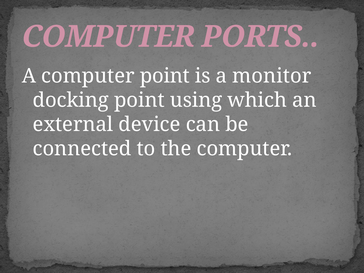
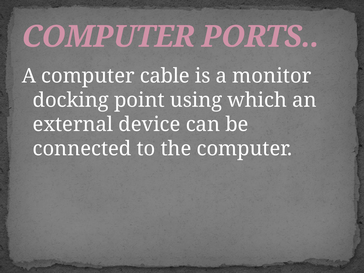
computer point: point -> cable (165, 76)
